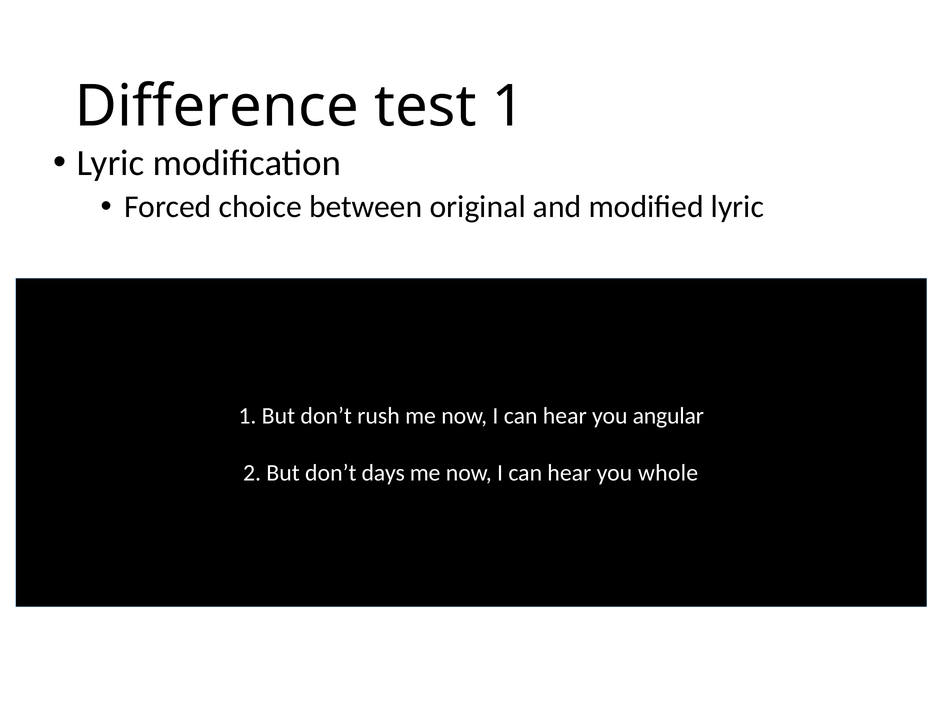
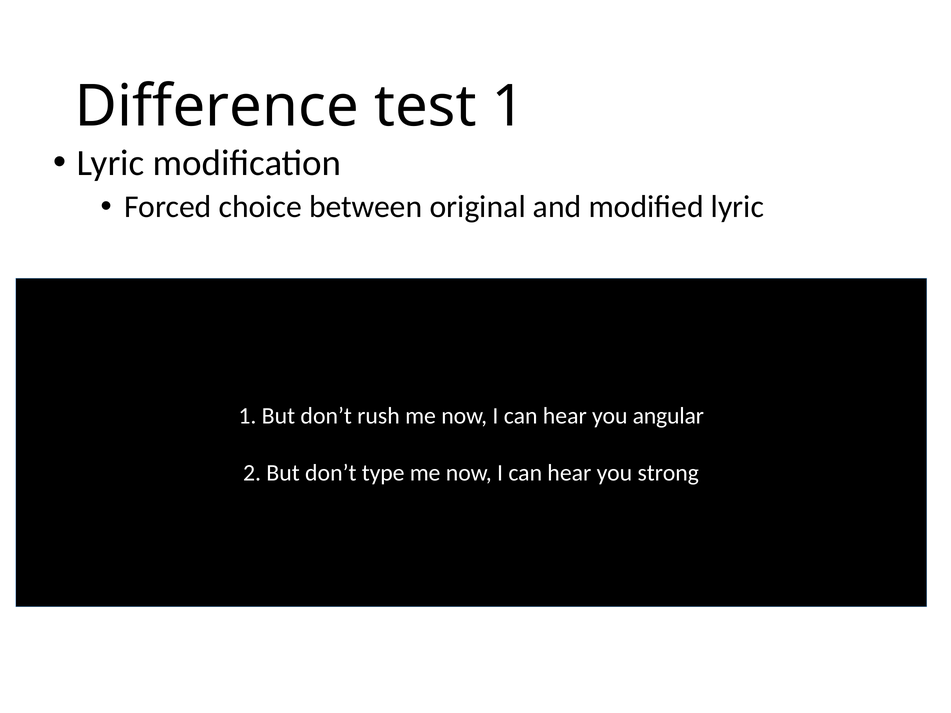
days: days -> type (383, 473)
whole: whole -> strong (668, 473)
